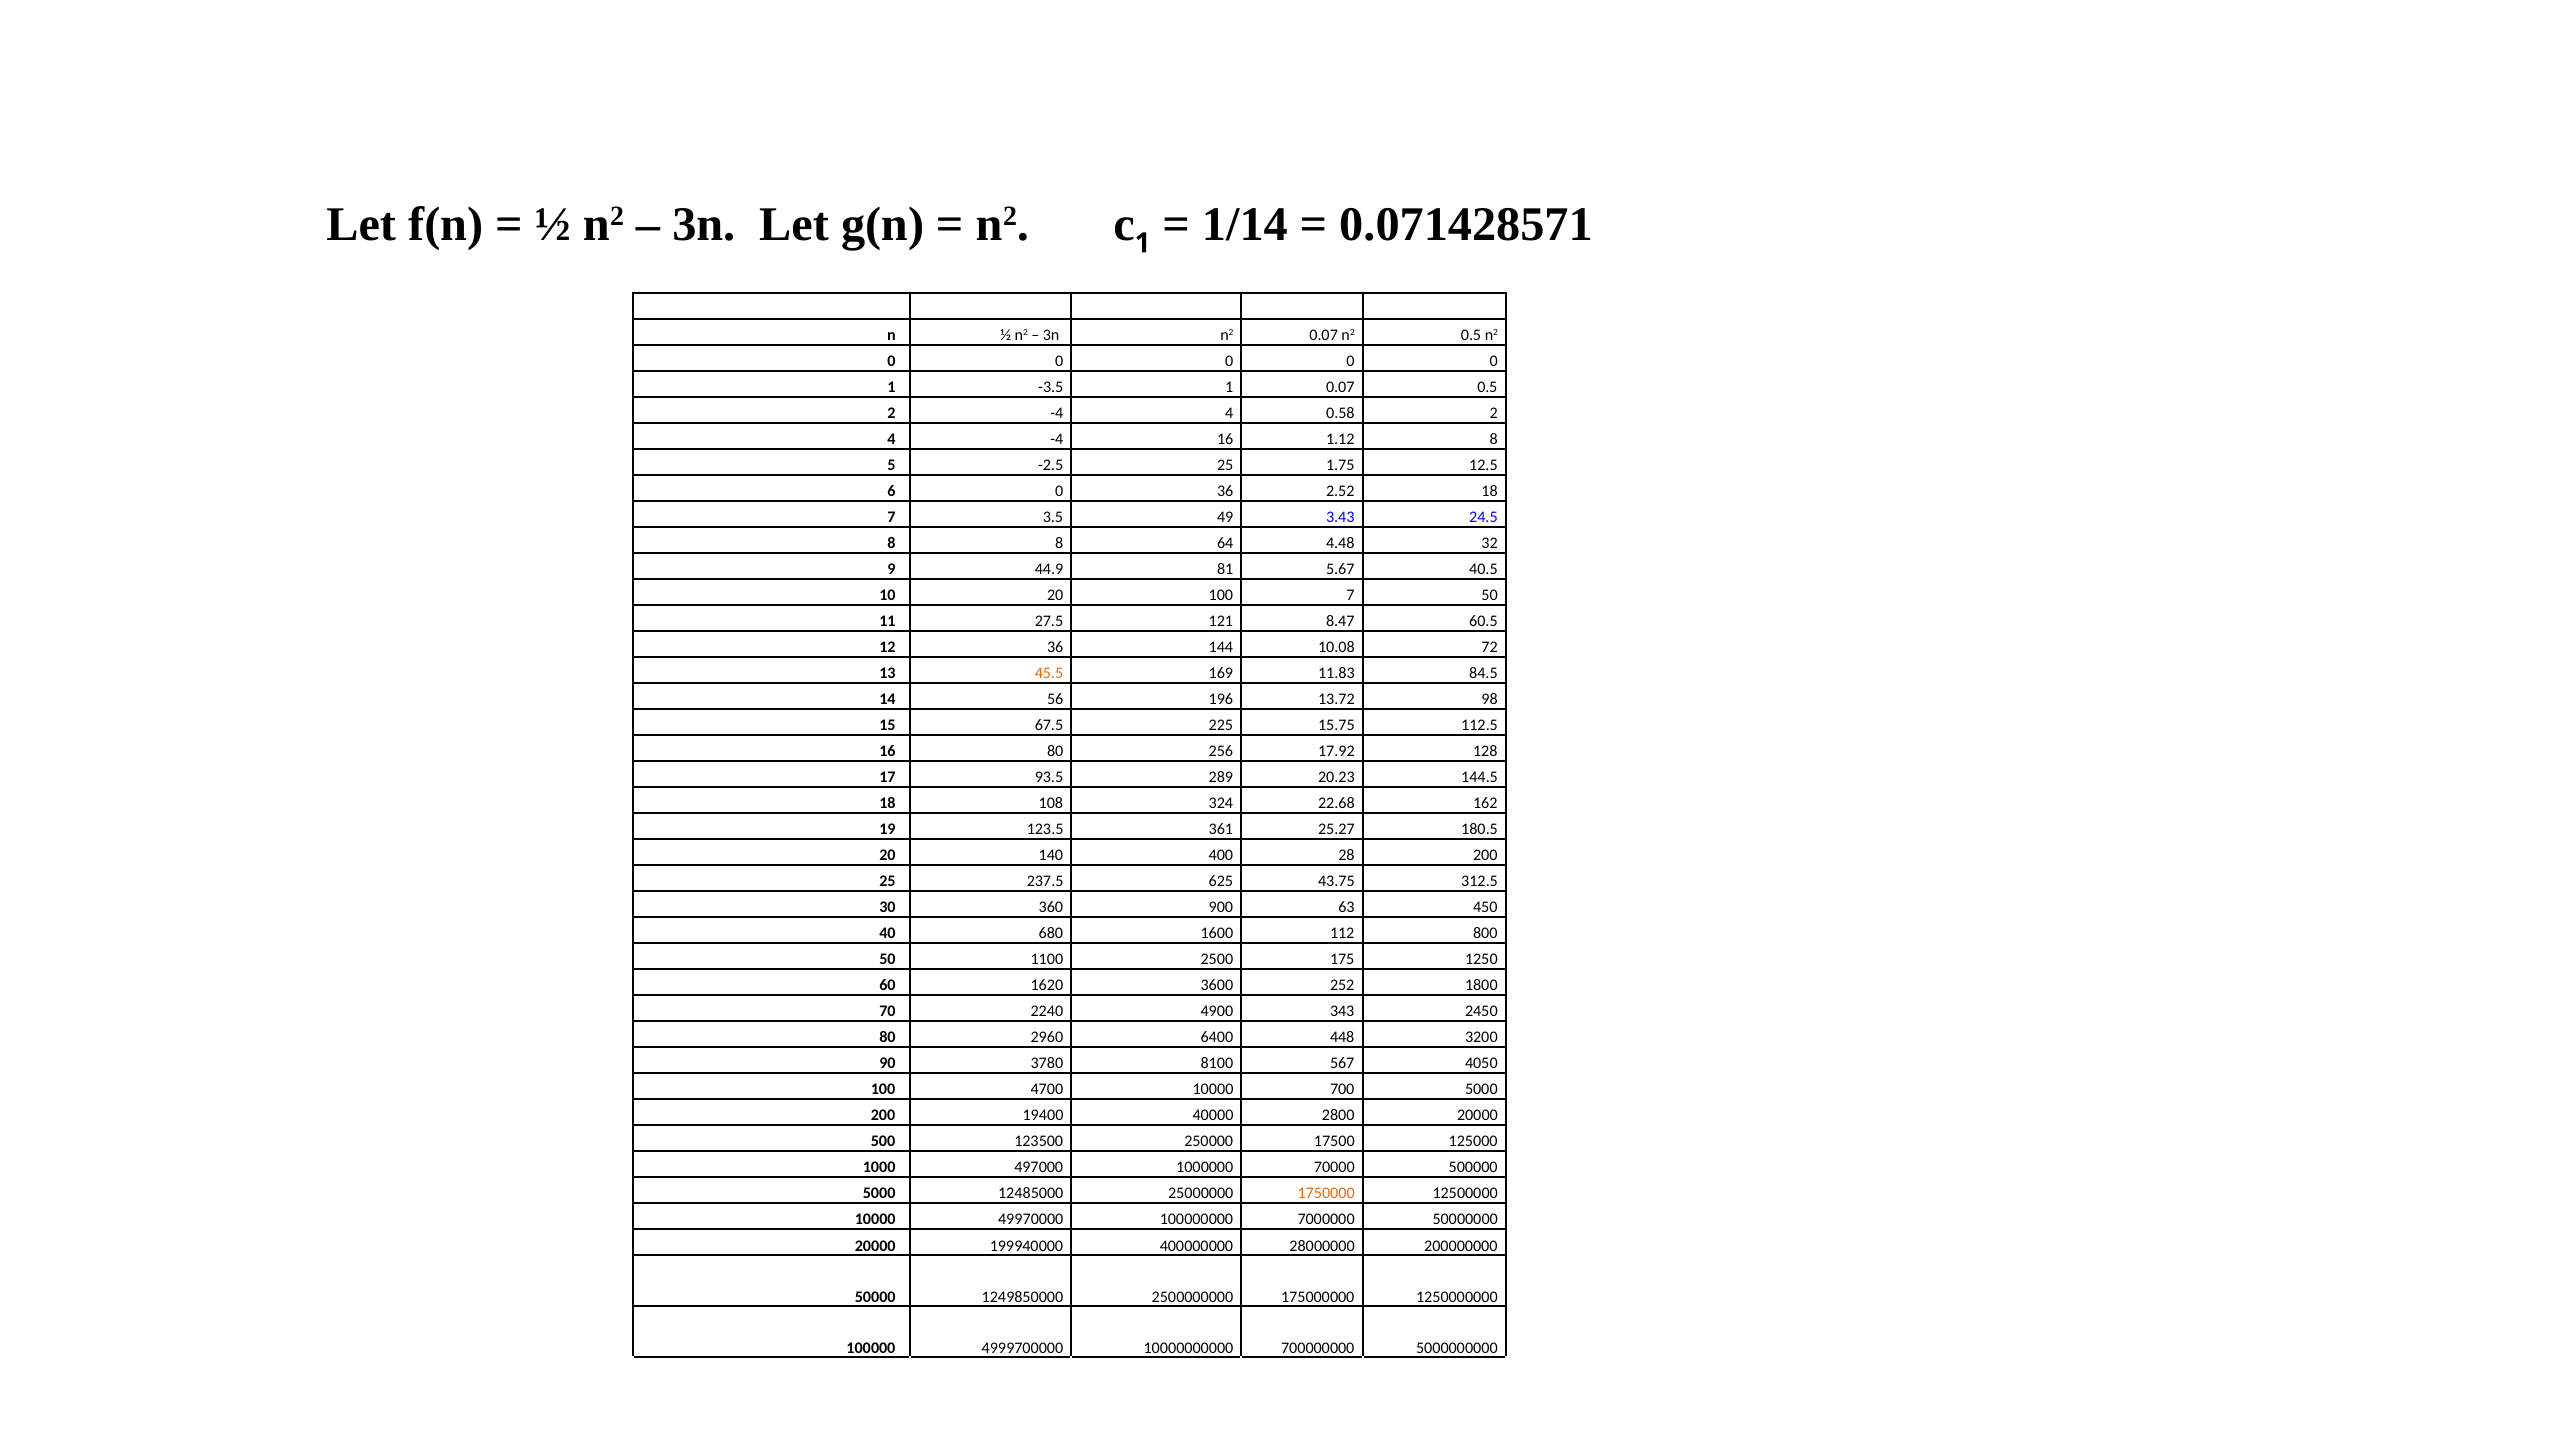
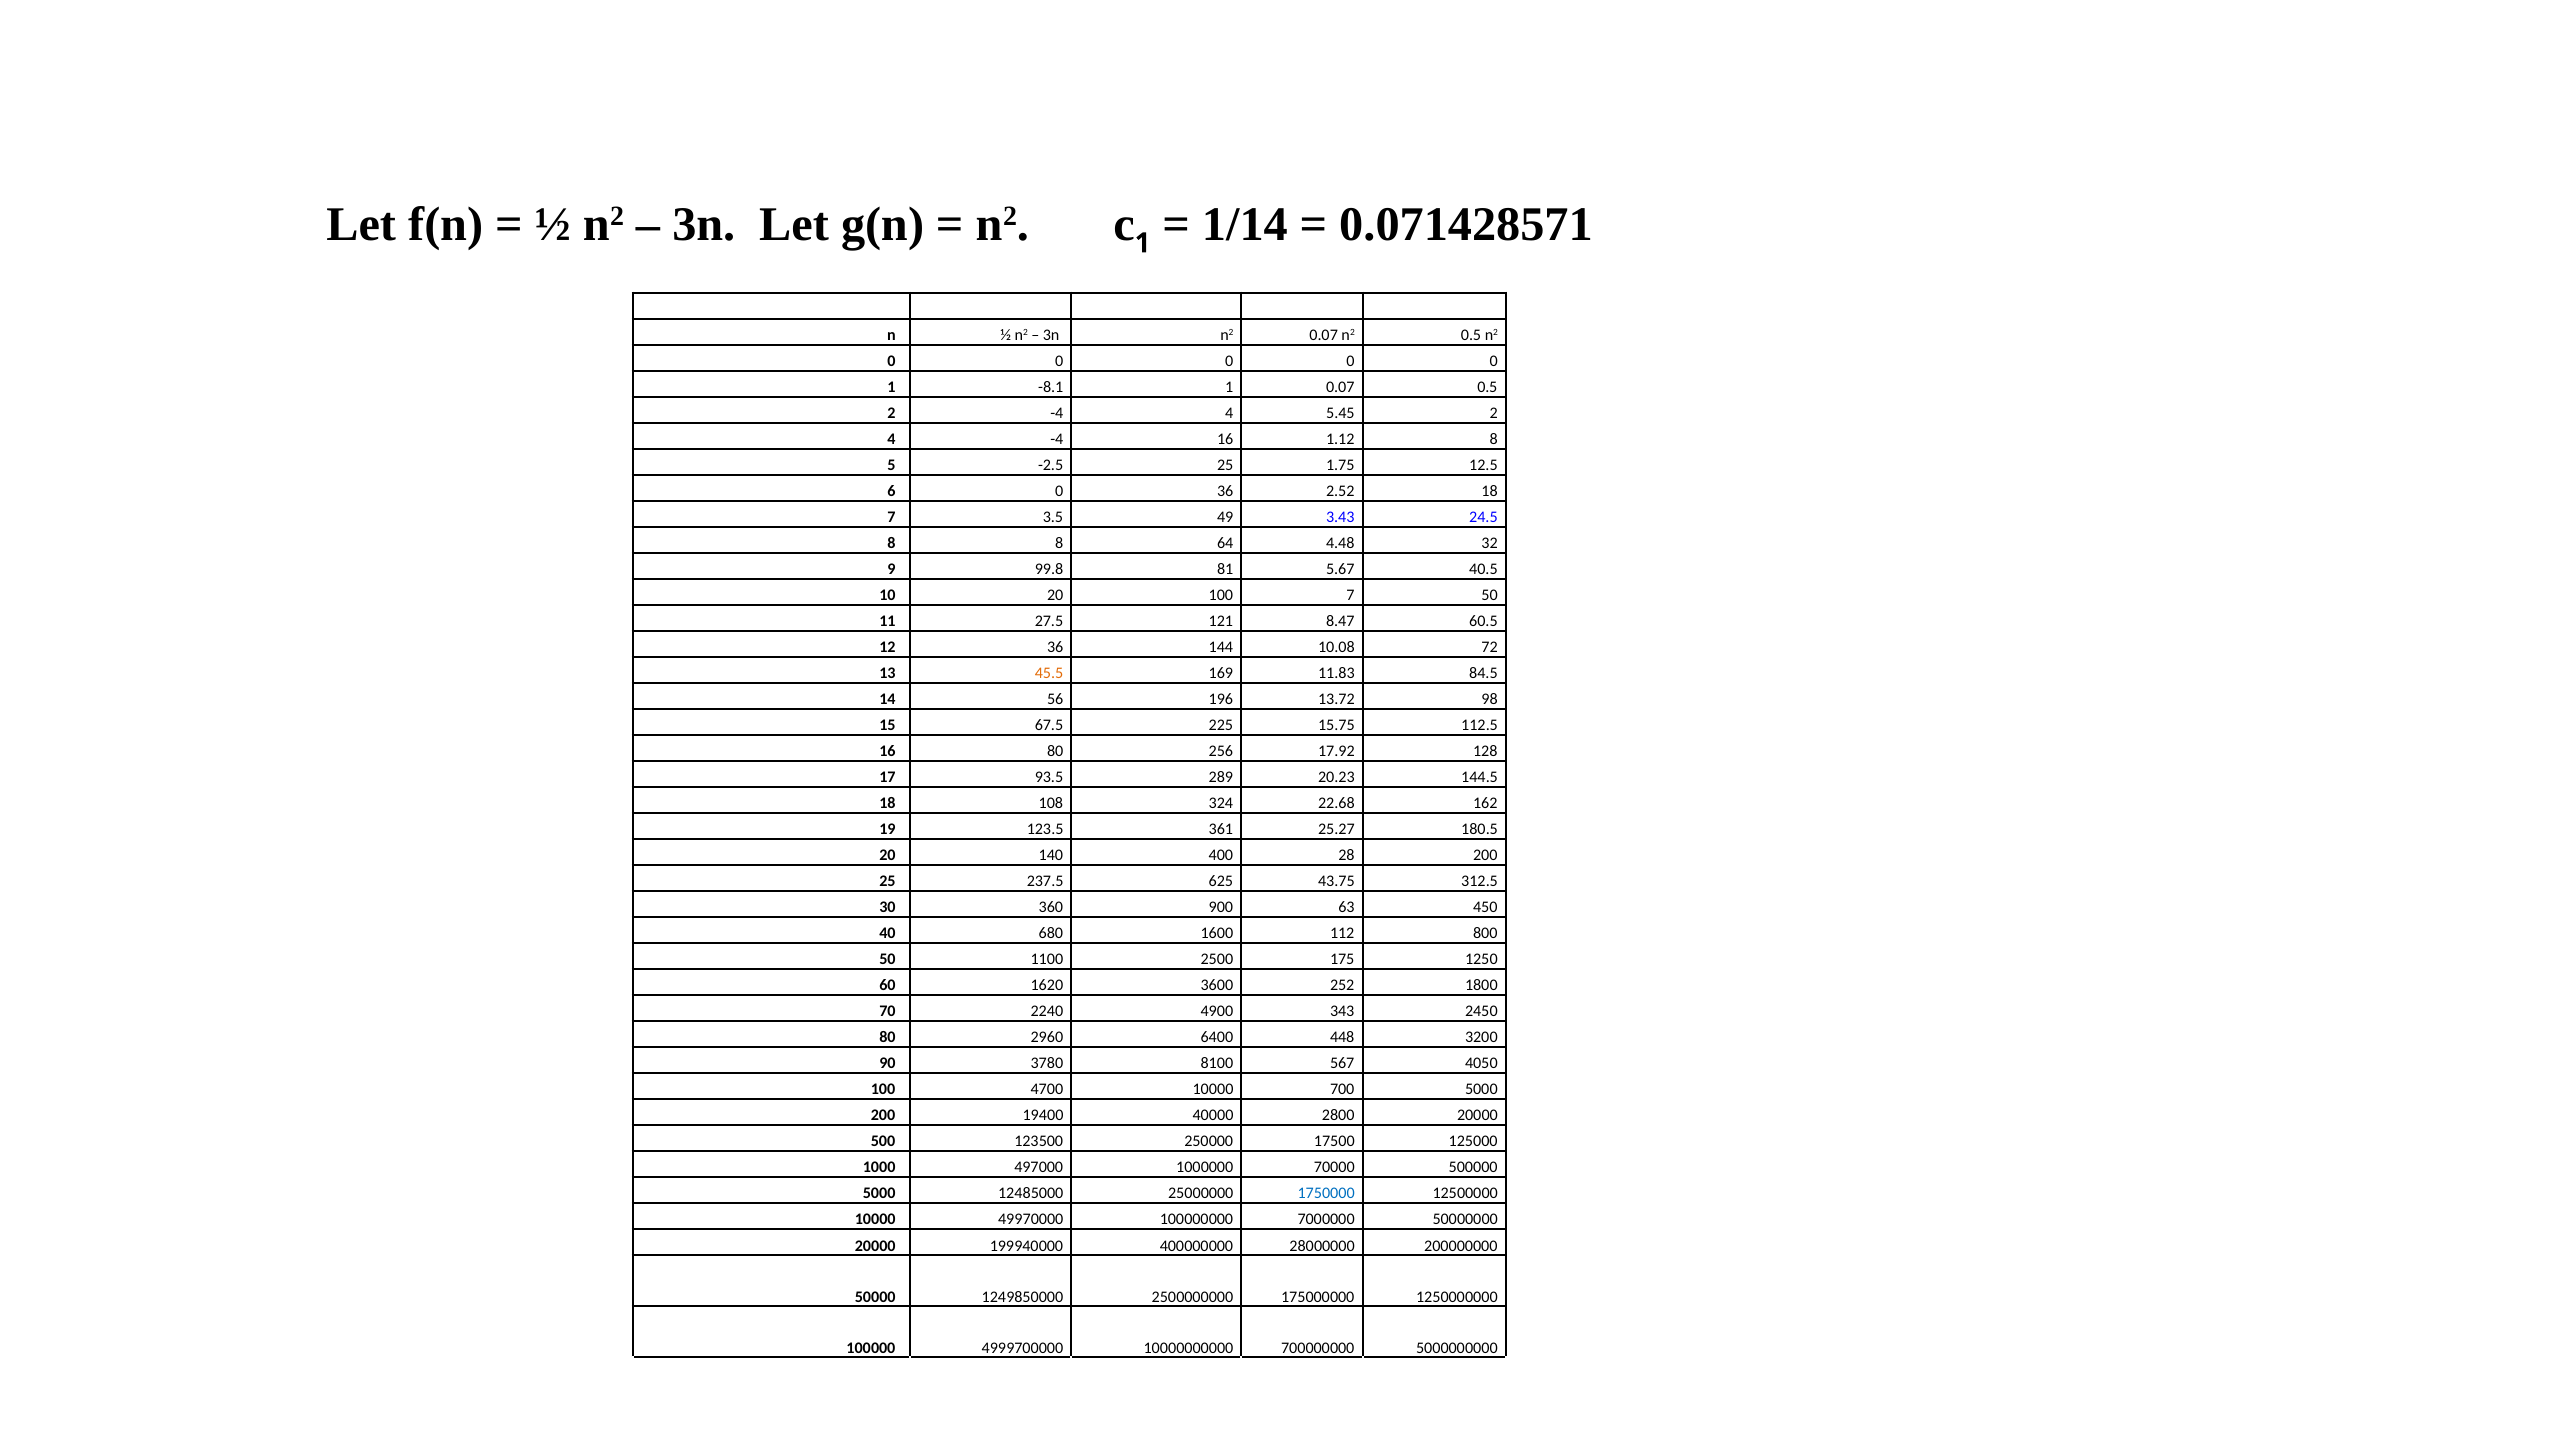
-3.5: -3.5 -> -8.1 (1051, 387)
0.58: 0.58 -> 5.45 (1340, 413)
44.9: 44.9 -> 99.8 (1049, 569)
1750000 colour: orange -> blue (1326, 1194)
